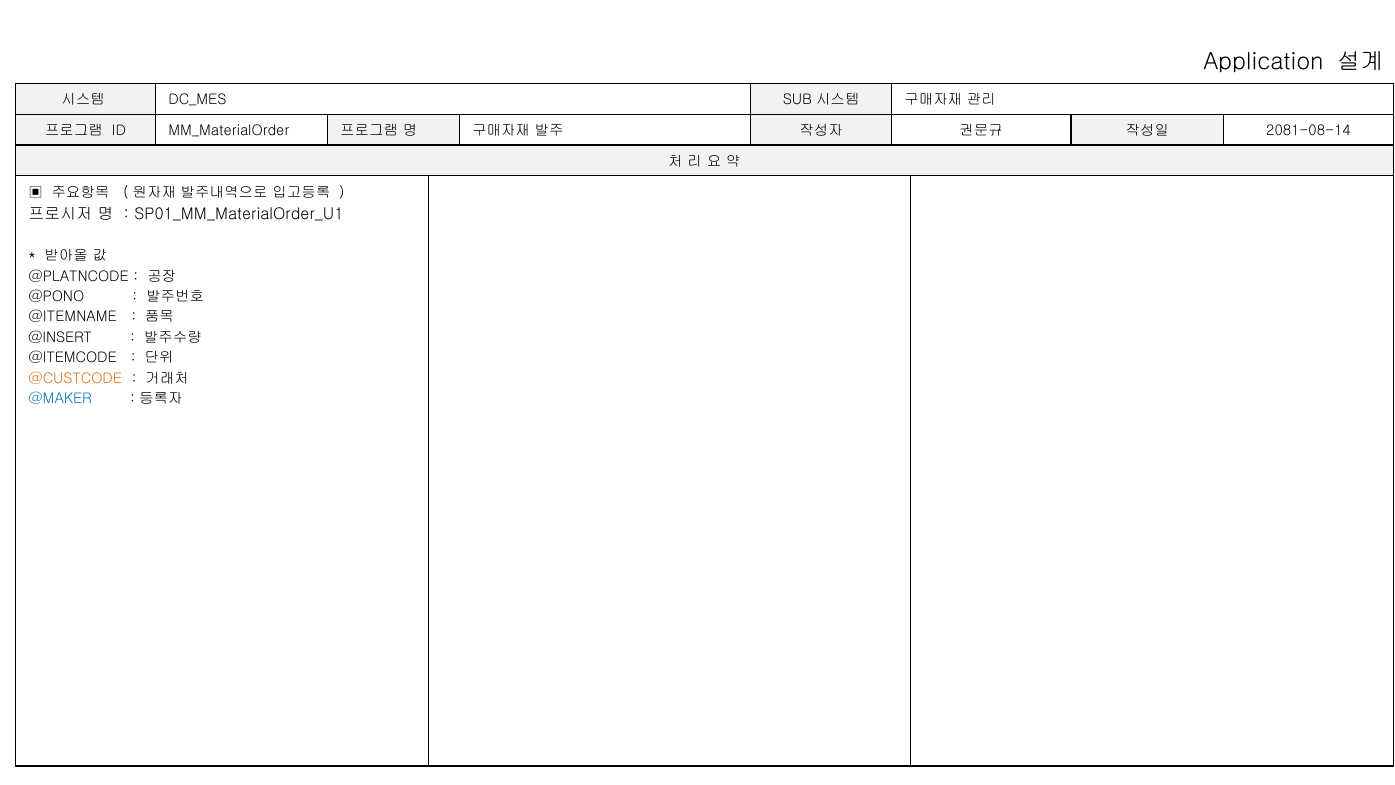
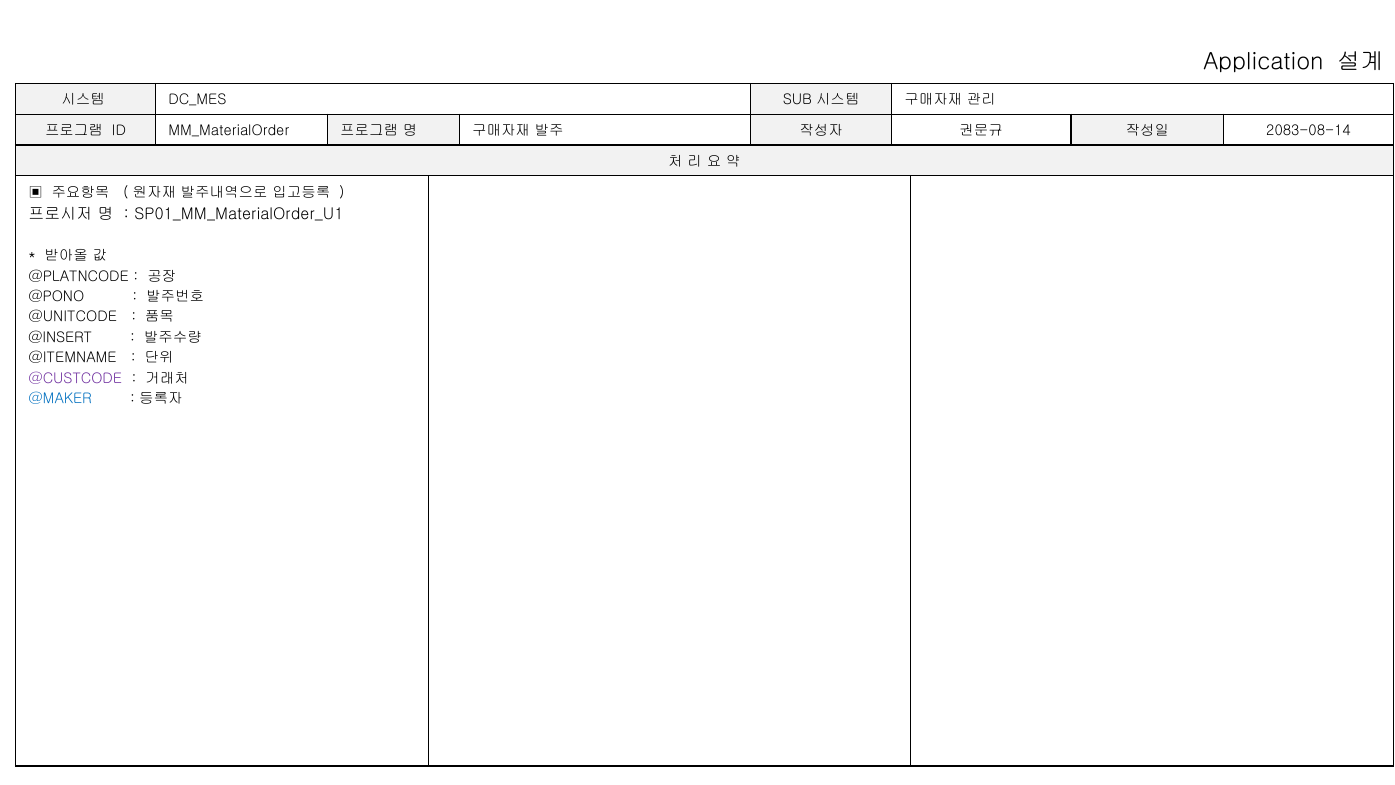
2081-08-14: 2081-08-14 -> 2083-08-14 (1309, 131)
@ITEMNAME: @ITEMNAME -> @UNITCODE (73, 317)
@ITEMCODE: @ITEMCODE -> @ITEMNAME (72, 358)
@CUSTCODE colour: orange -> purple (75, 378)
